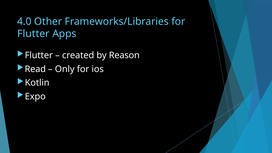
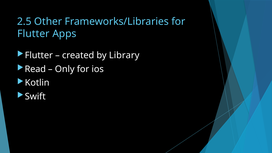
4.0: 4.0 -> 2.5 (24, 21)
Reason: Reason -> Library (124, 55)
Expo: Expo -> Swift (35, 96)
